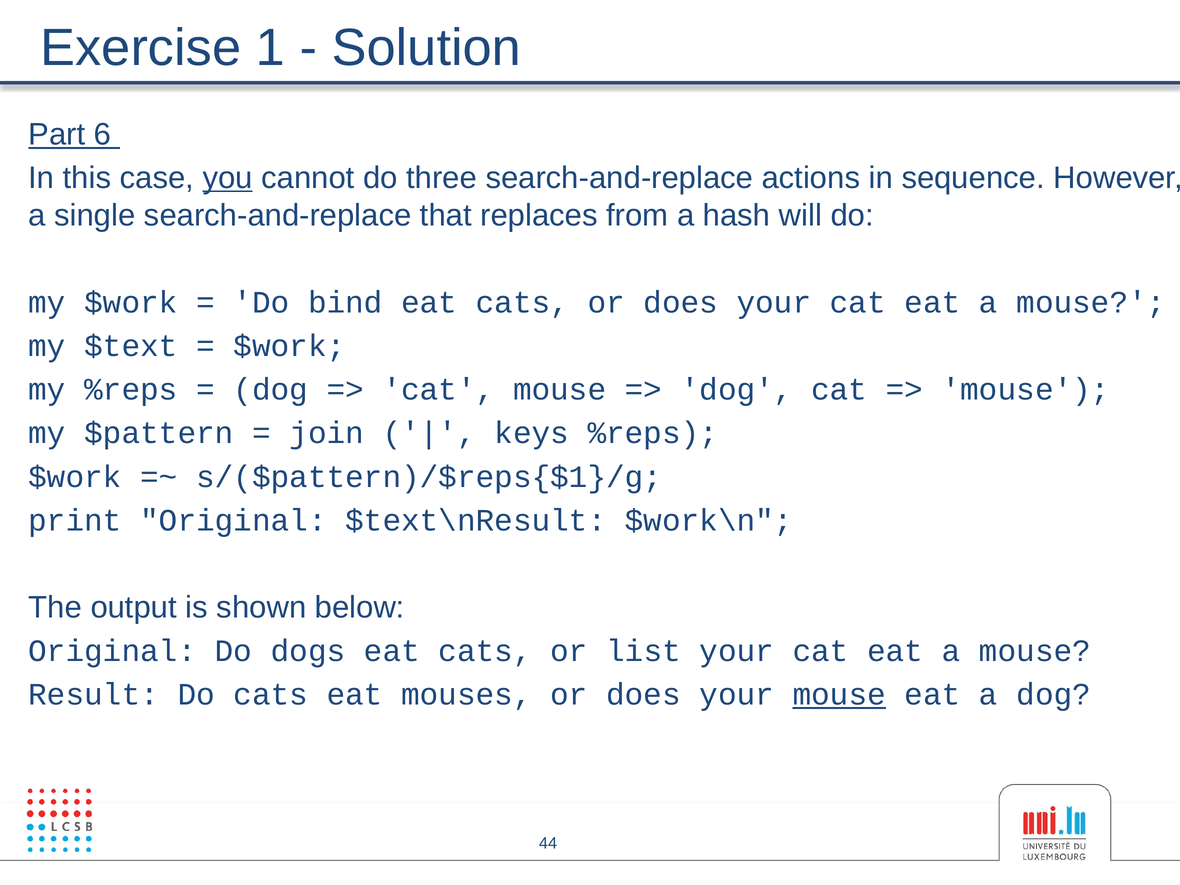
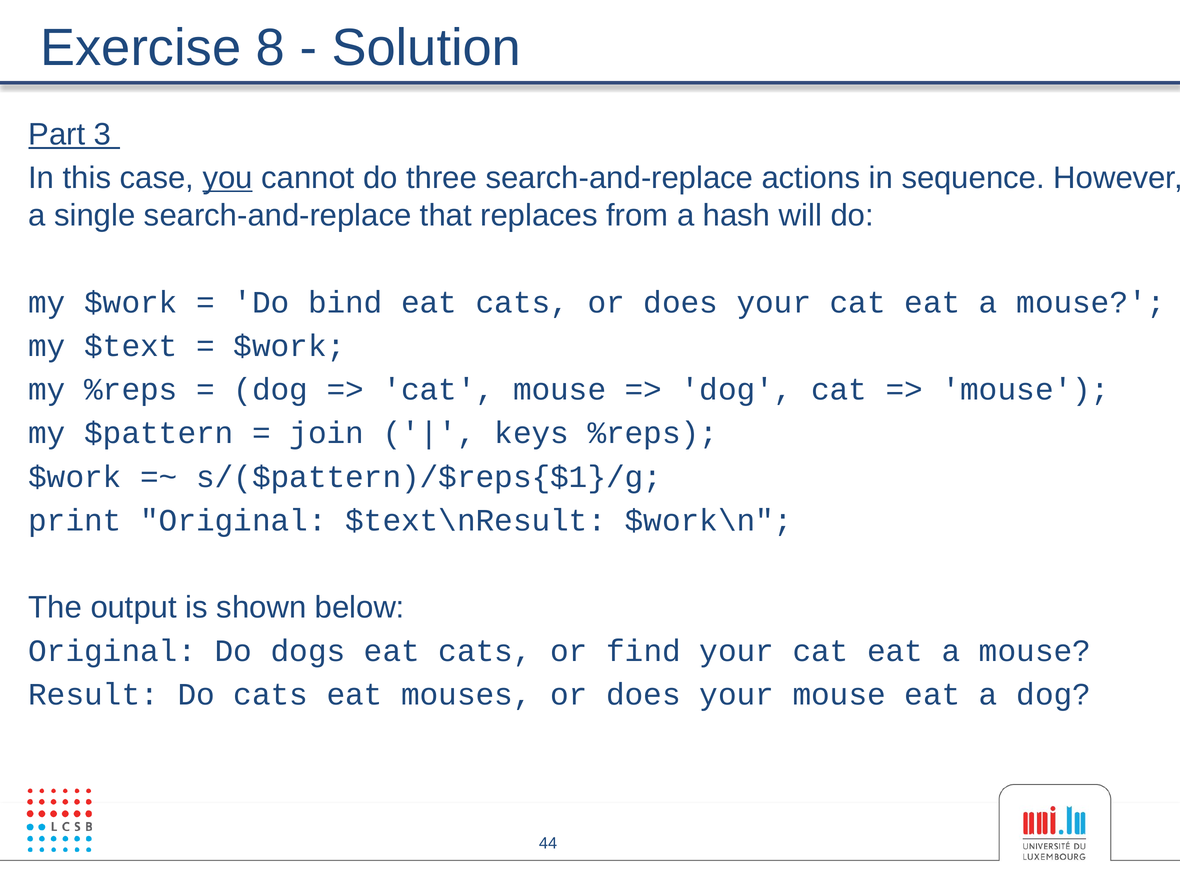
1: 1 -> 8 (270, 48)
6: 6 -> 3 (103, 134)
list: list -> find (644, 651)
mouse underline: present -> none (839, 695)
